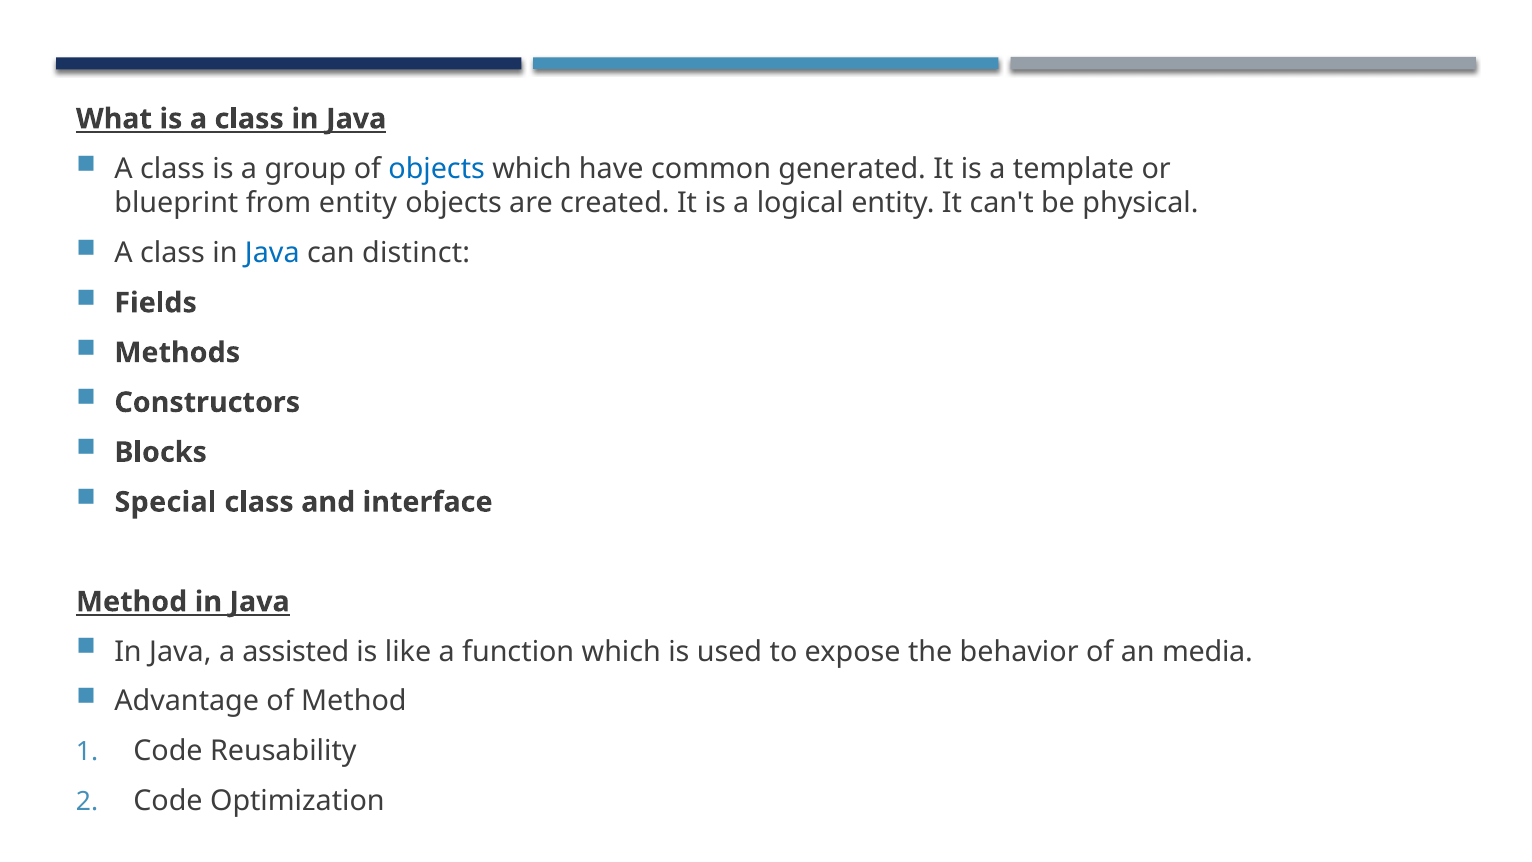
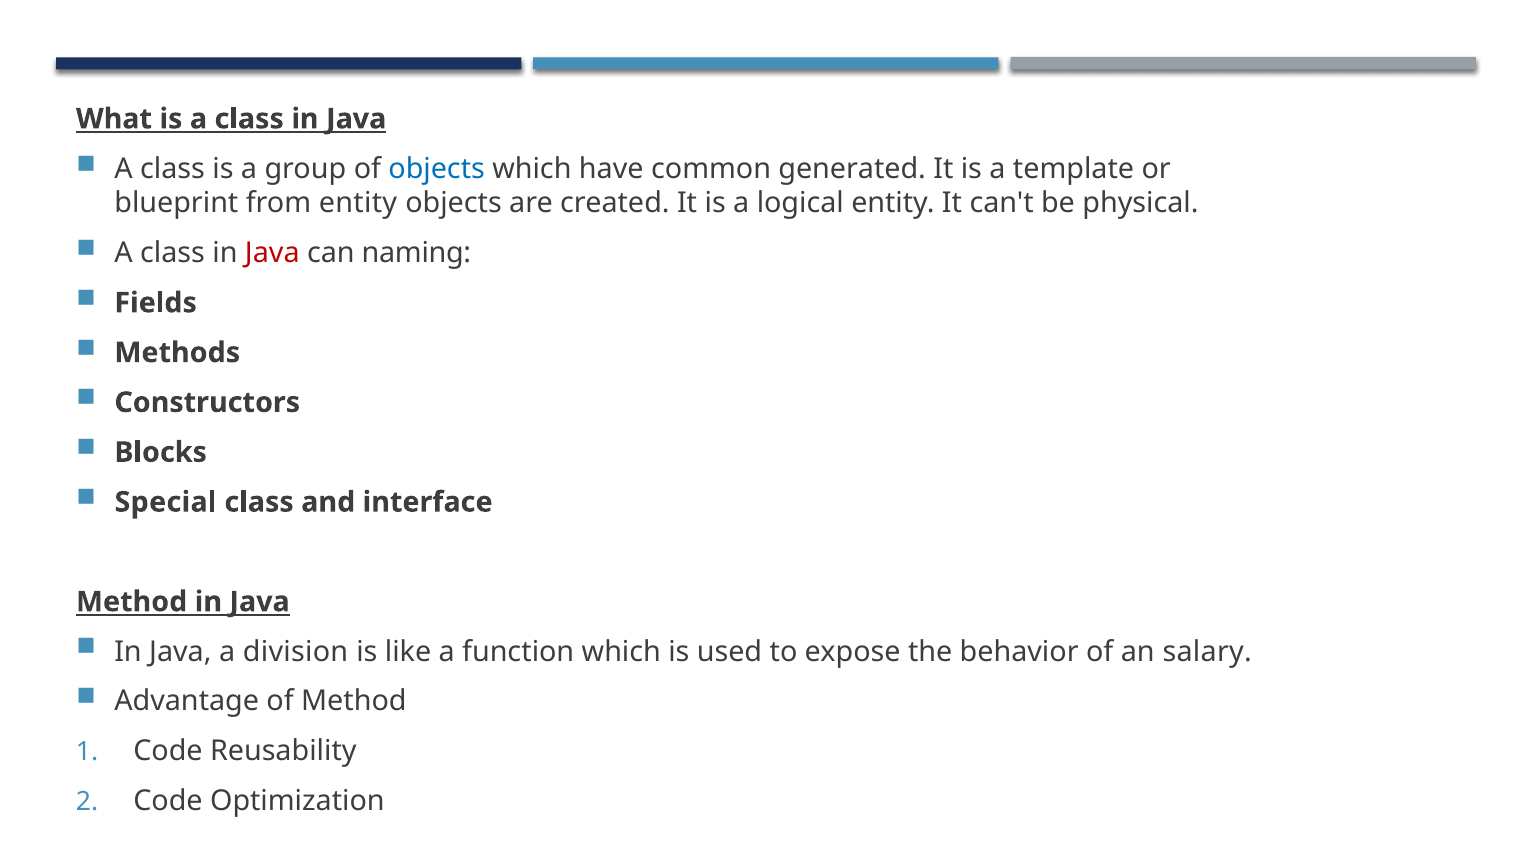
Java colour: blue -> red (272, 253)
distinct: distinct -> naming (416, 253)
assisted: assisted -> division (296, 651)
media: media -> salary (1207, 651)
